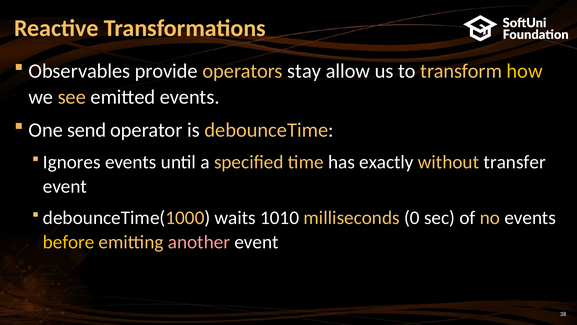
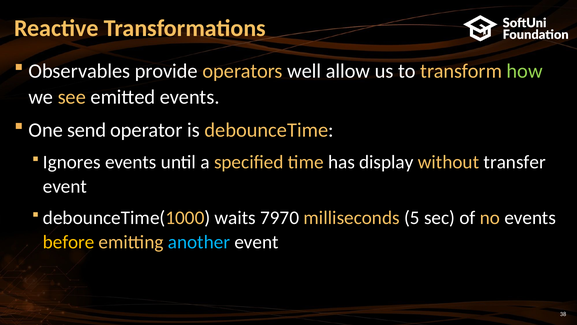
stay: stay -> well (304, 71)
how colour: yellow -> light green (525, 71)
exactly: exactly -> display (386, 162)
1010: 1010 -> 7970 (280, 218)
0: 0 -> 5 (412, 218)
another colour: pink -> light blue (199, 242)
